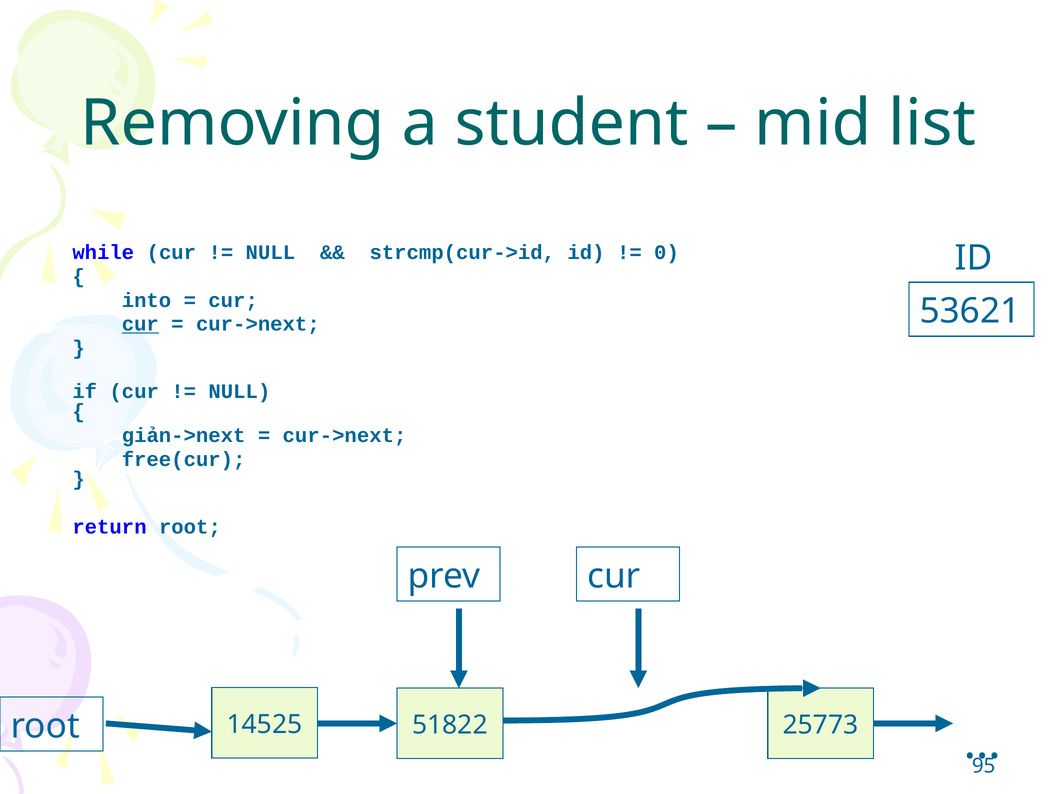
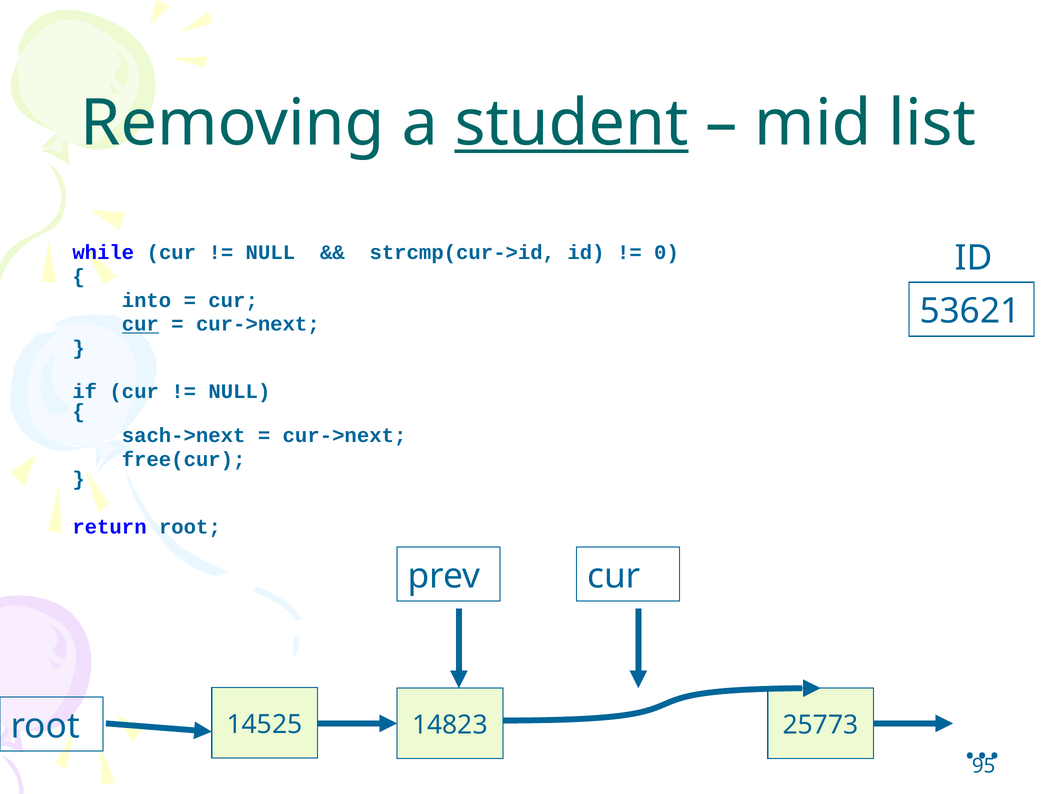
student underline: none -> present (572, 124)
giản->next: giản->next -> sach->next (184, 435)
51822: 51822 -> 14823 (450, 725)
